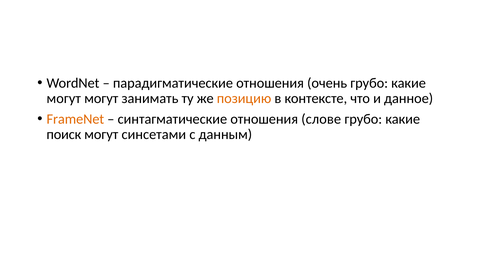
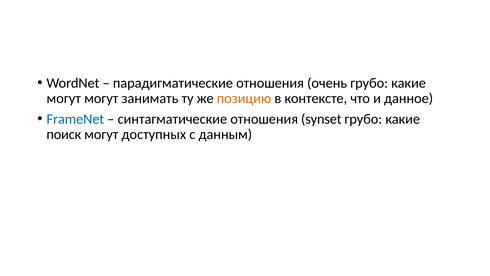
FrameNet colour: orange -> blue (75, 119)
слове: слове -> synset (321, 119)
синсетами: синсетами -> доступных (154, 134)
